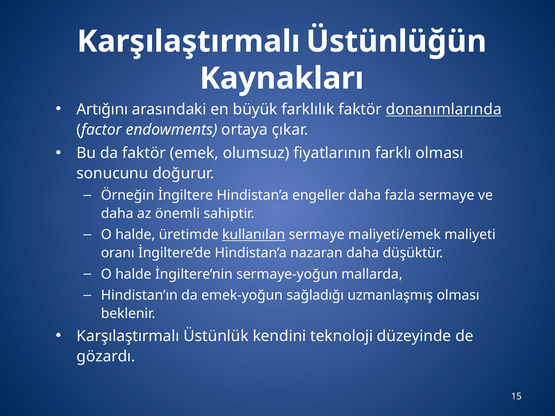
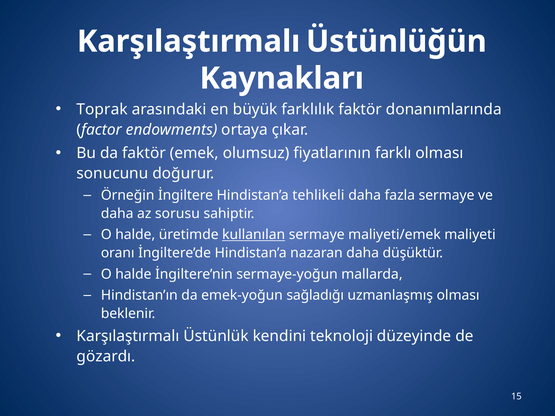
Artığını: Artığını -> Toprak (102, 109)
donanımlarında underline: present -> none (444, 109)
engeller: engeller -> tehlikeli (318, 195)
önemli: önemli -> sorusu (177, 214)
